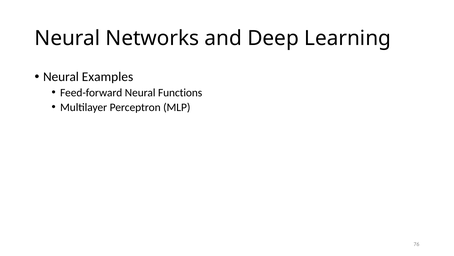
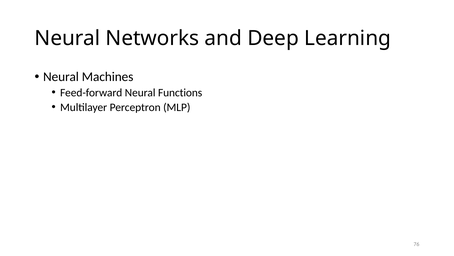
Examples: Examples -> Machines (108, 77)
